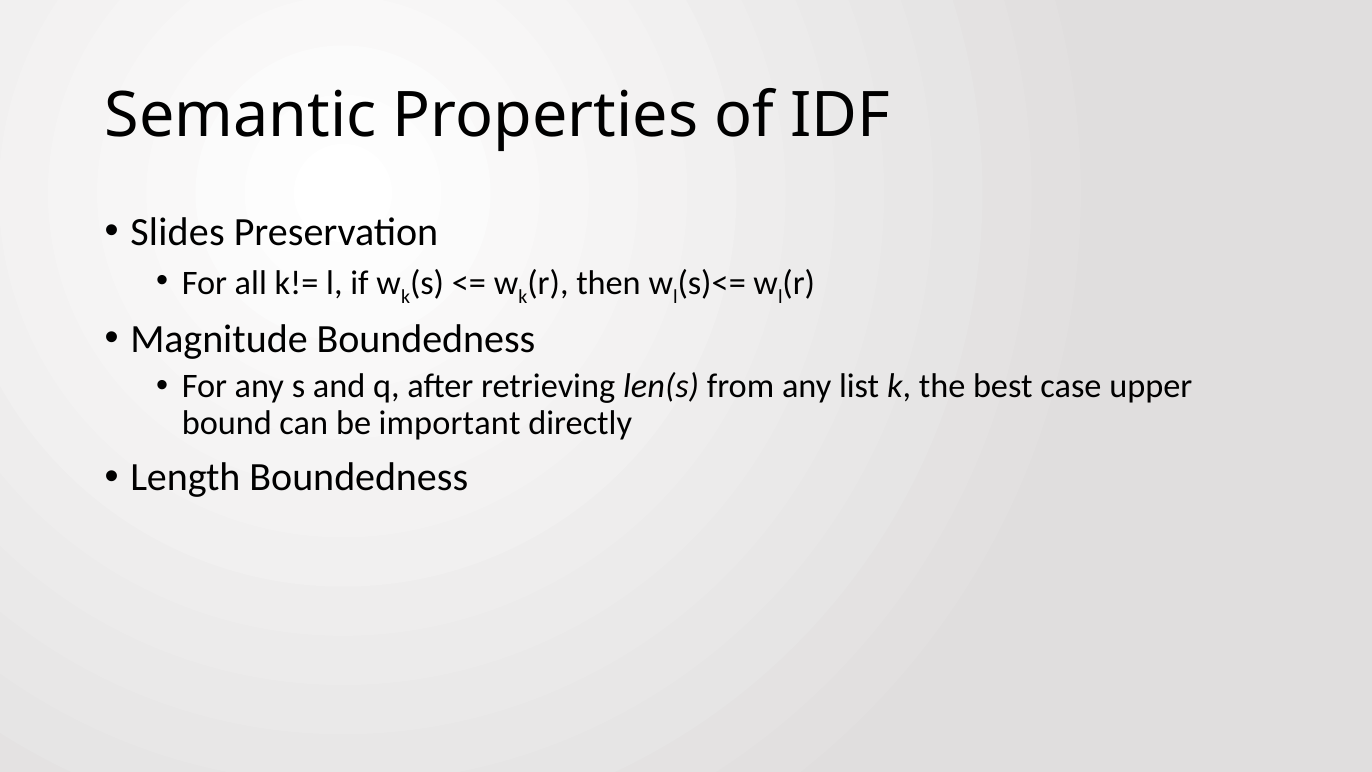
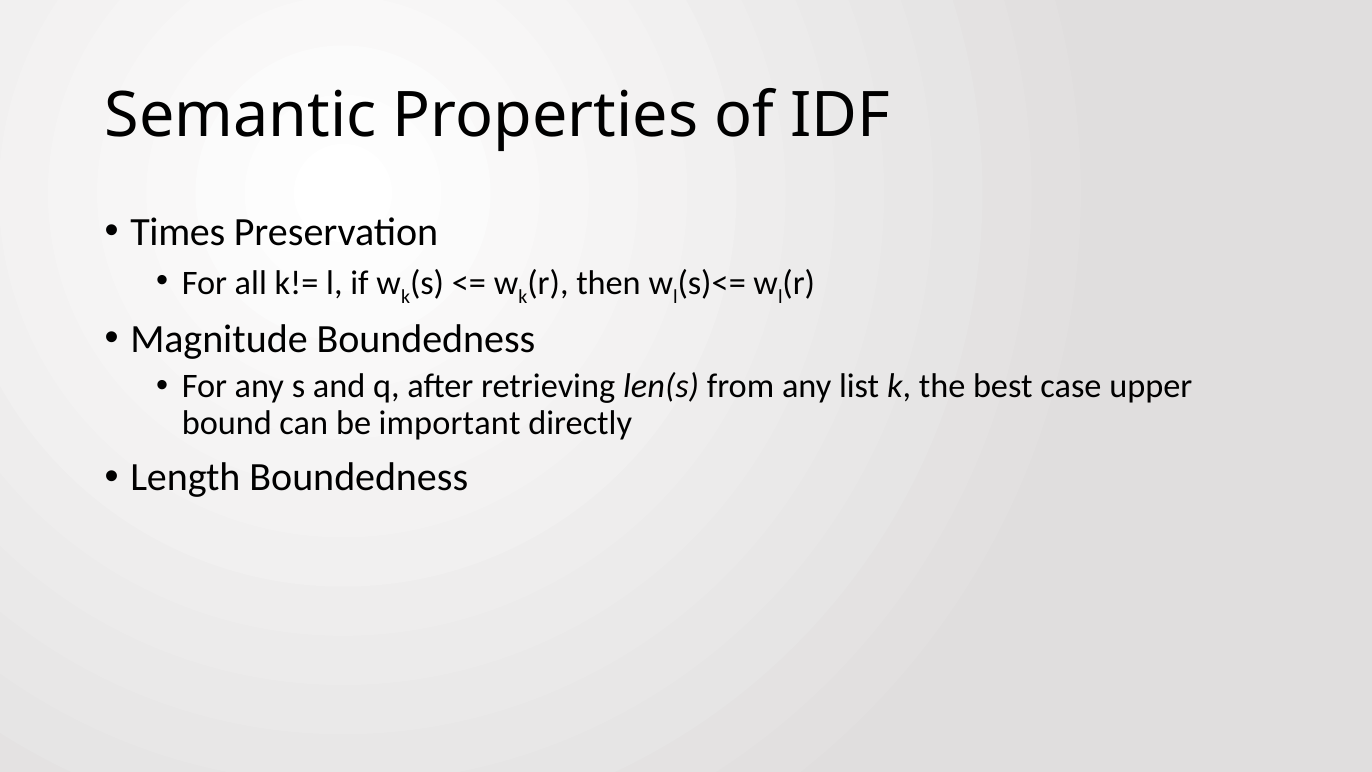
Slides: Slides -> Times (178, 232)
